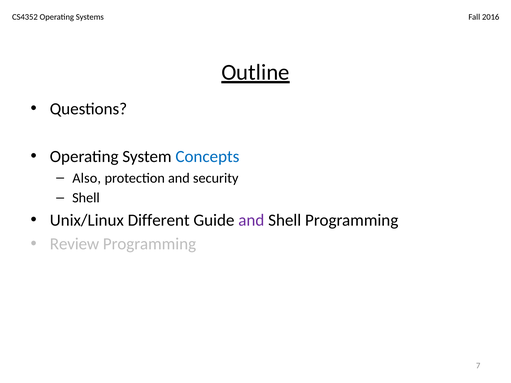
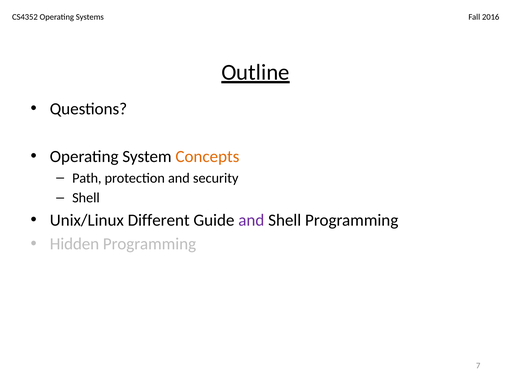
Concepts colour: blue -> orange (207, 157)
Also: Also -> Path (87, 178)
Review: Review -> Hidden (74, 244)
